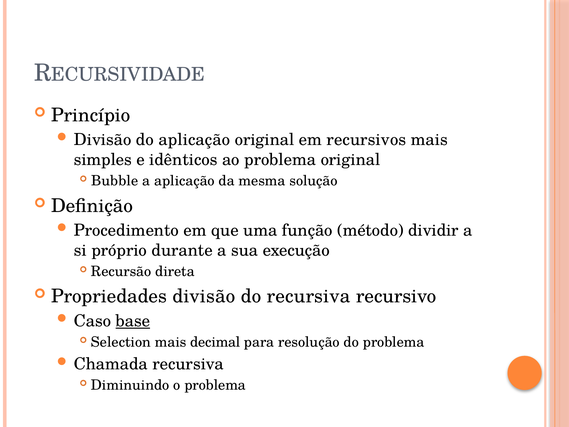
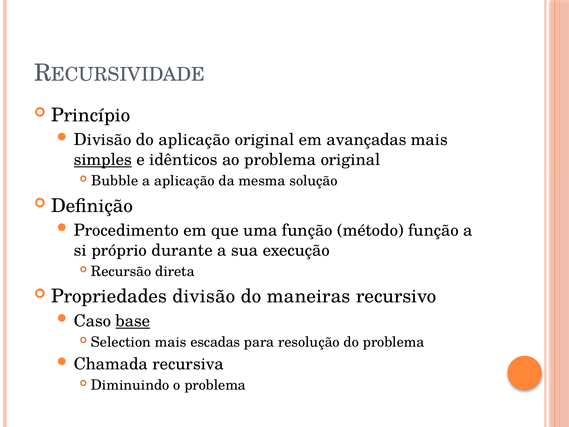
recursivos: recursivos -> avançadas (367, 140)
simples underline: none -> present (103, 159)
método dividir: dividir -> função (433, 230)
do recursiva: recursiva -> maneiras (309, 296)
decimal: decimal -> escadas (215, 342)
